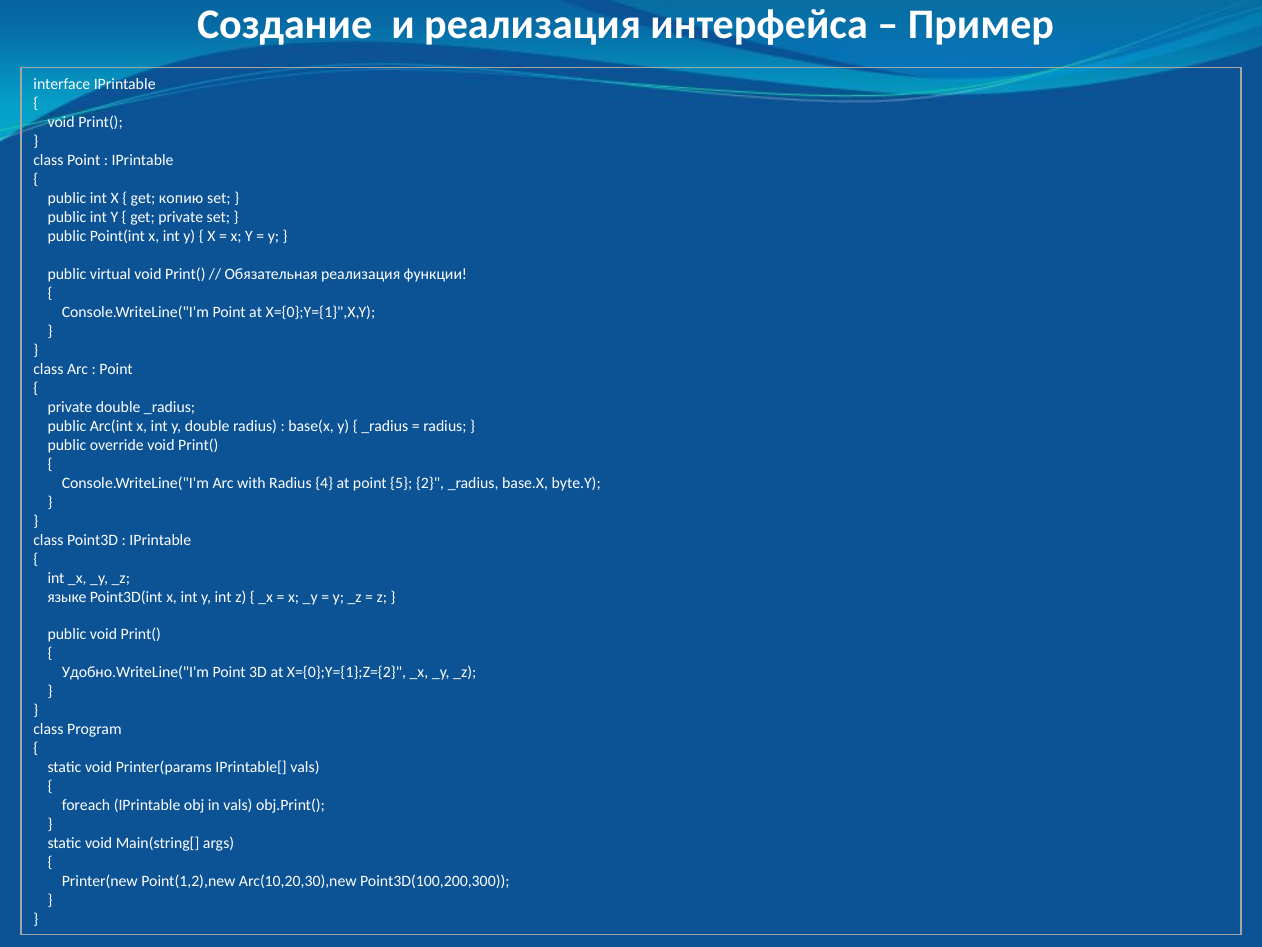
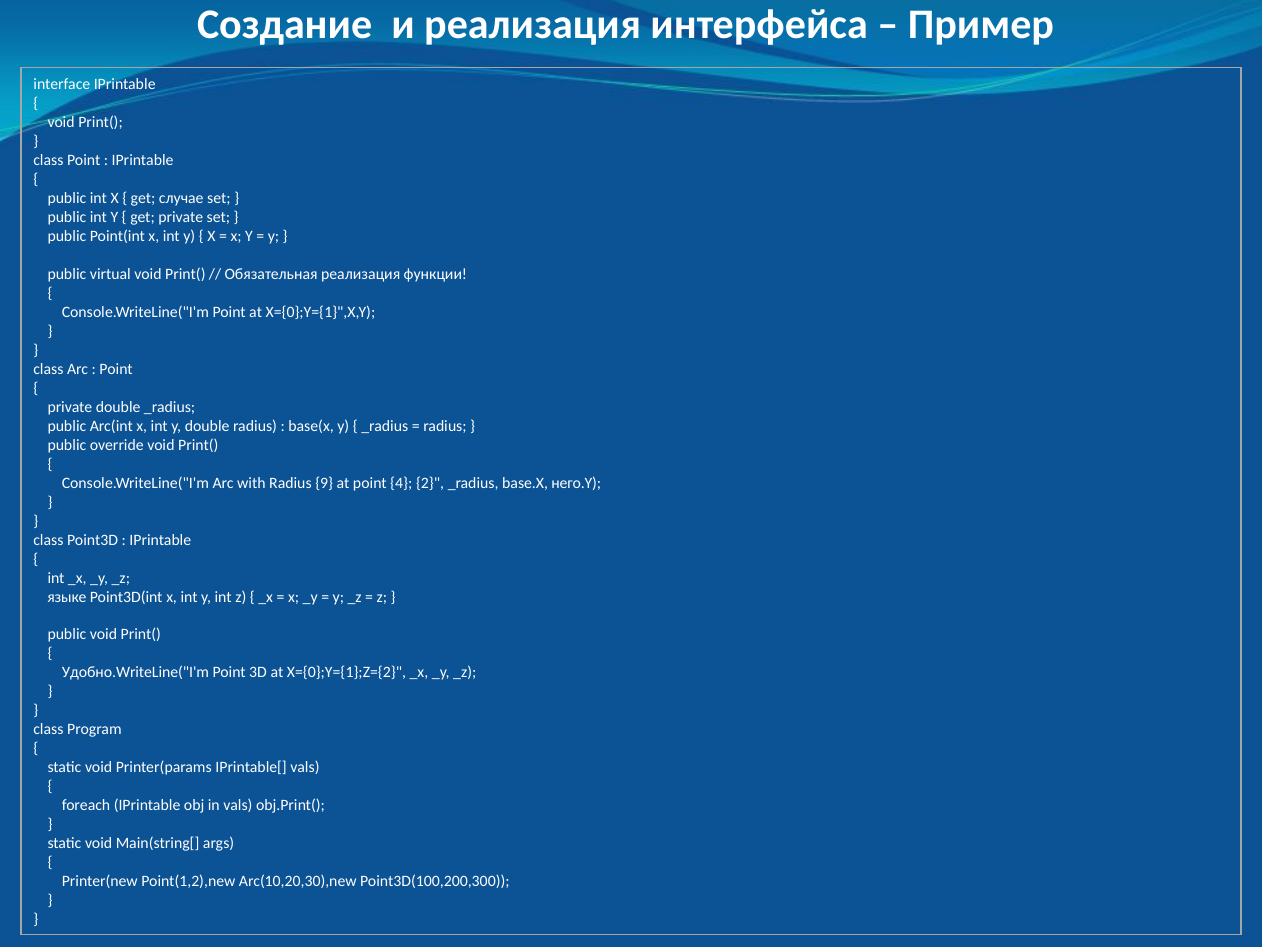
копию: копию -> случае (181, 198)
4: 4 -> 9 (324, 483)
5: 5 -> 4 (401, 483)
byte.Y: byte.Y -> него.Y (576, 483)
